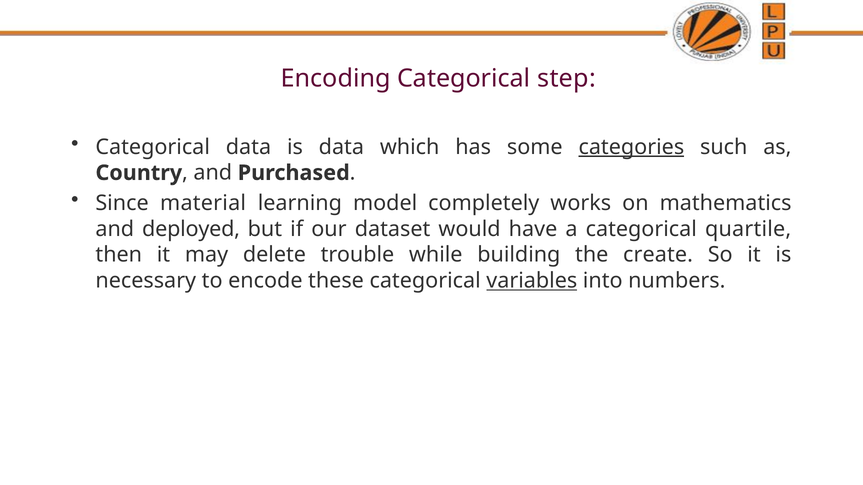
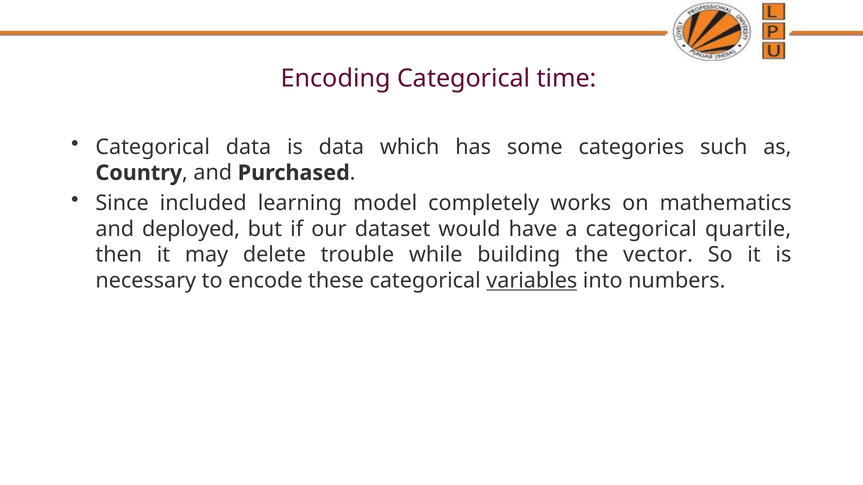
step: step -> time (567, 78)
categories underline: present -> none (631, 147)
material: material -> included (203, 203)
create: create -> vector (658, 255)
